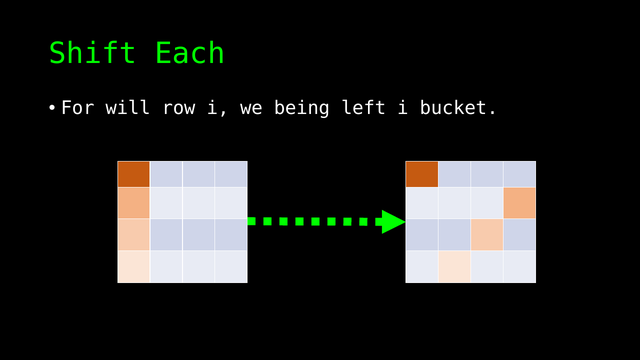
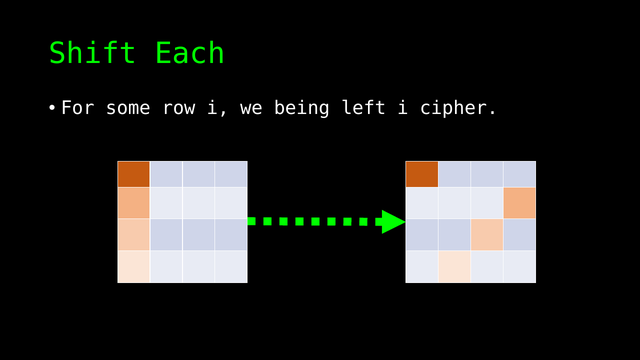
will: will -> some (128, 108)
bucket: bucket -> cipher (459, 108)
